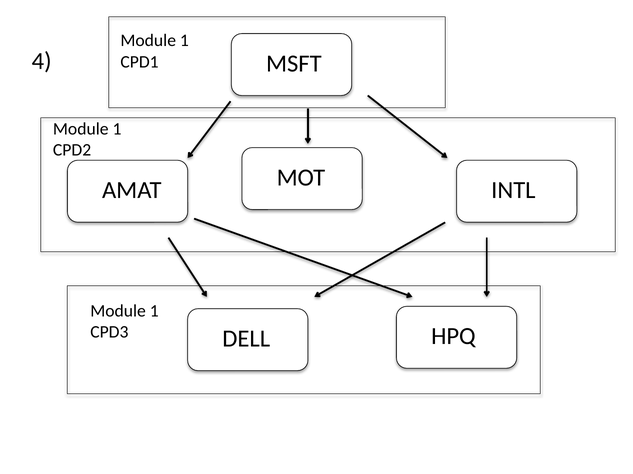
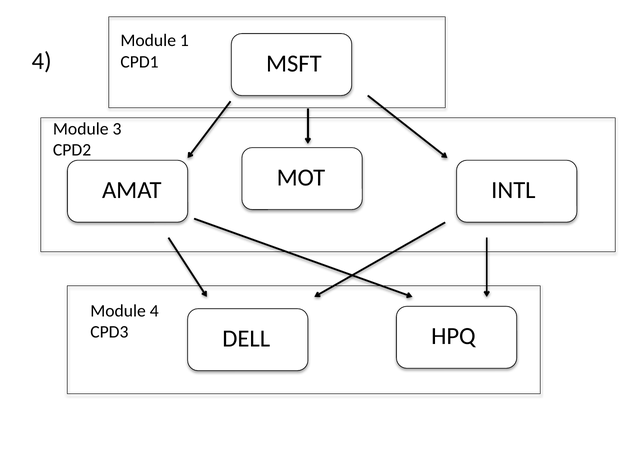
1: 1 -> 3 (117, 129)
1: 1 -> 4 (154, 311)
